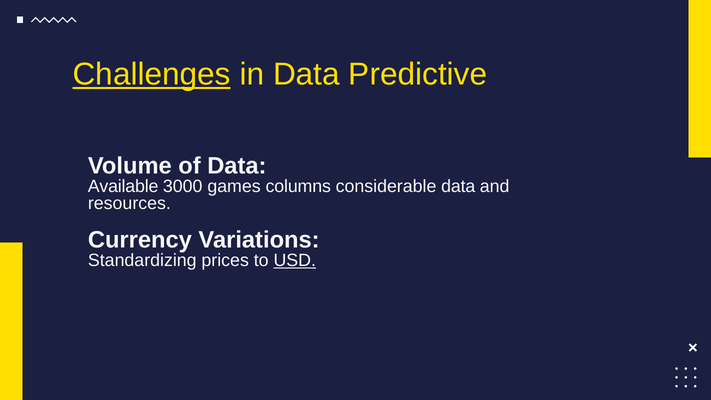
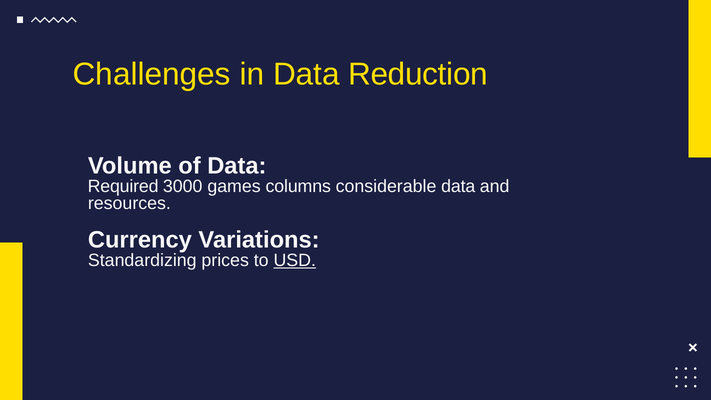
Challenges underline: present -> none (152, 74)
Predictive: Predictive -> Reduction (418, 74)
Available: Available -> Required (123, 186)
